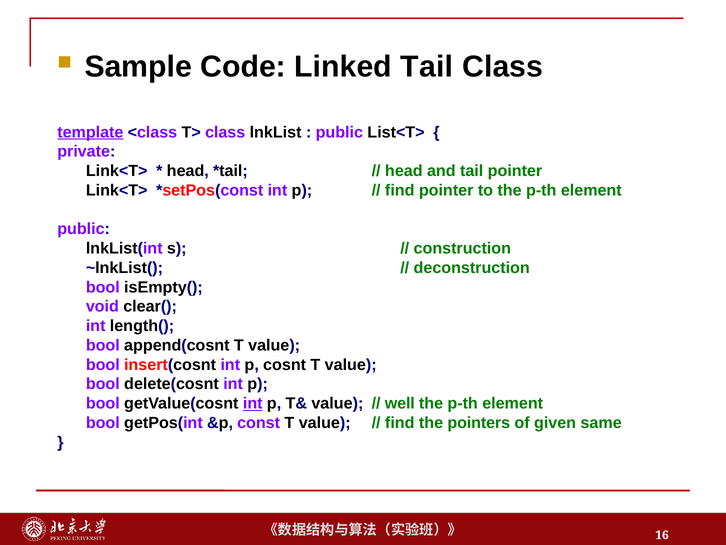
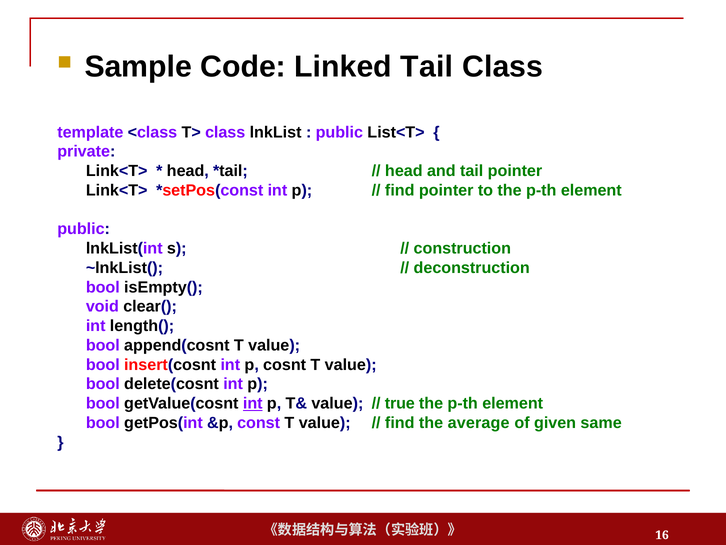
template underline: present -> none (90, 132)
well: well -> true (400, 403)
pointers: pointers -> average (479, 422)
